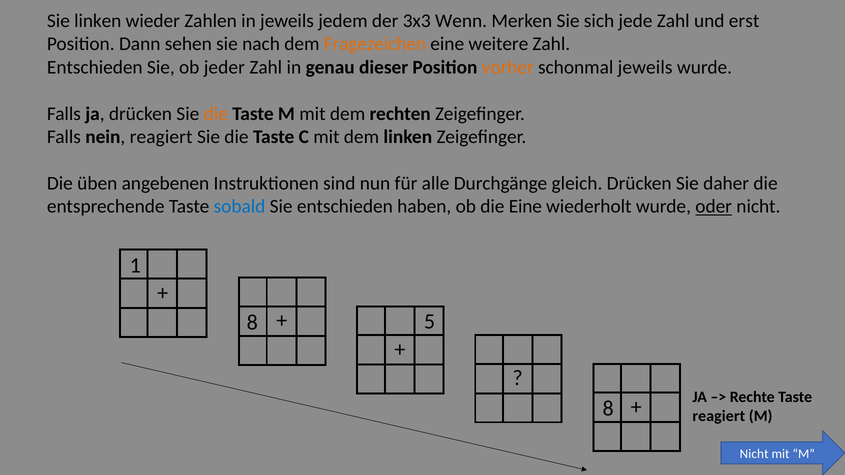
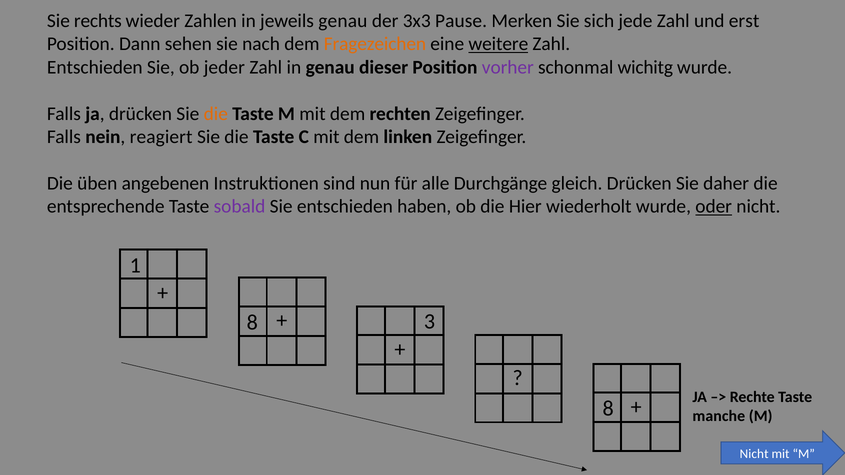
Sie linken: linken -> rechts (98, 21)
jeweils jedem: jedem -> genau (343, 21)
Wenn: Wenn -> Pause (461, 21)
weitere underline: none -> present (498, 44)
vorher colour: orange -> purple (508, 67)
schonmal jeweils: jeweils -> wichitg (645, 67)
sobald colour: blue -> purple (239, 207)
die Eine: Eine -> Hier (525, 207)
5: 5 -> 3 (430, 322)
reagiert: reagiert -> manche (719, 416)
